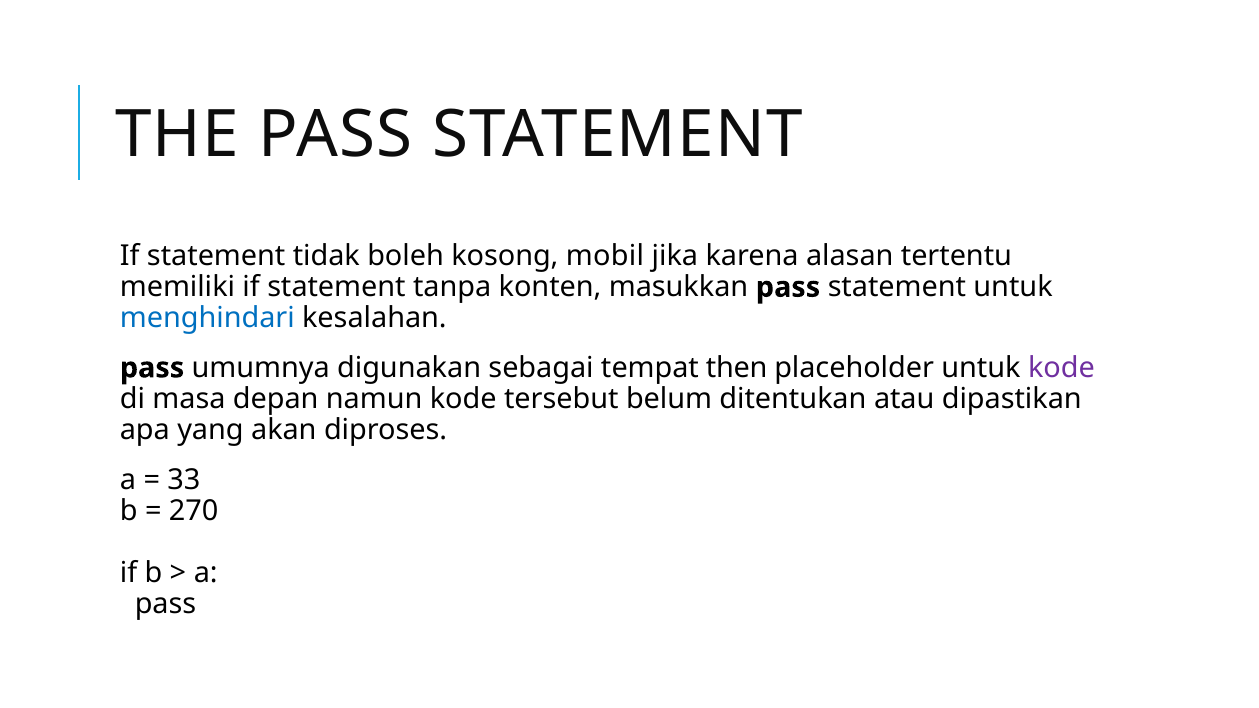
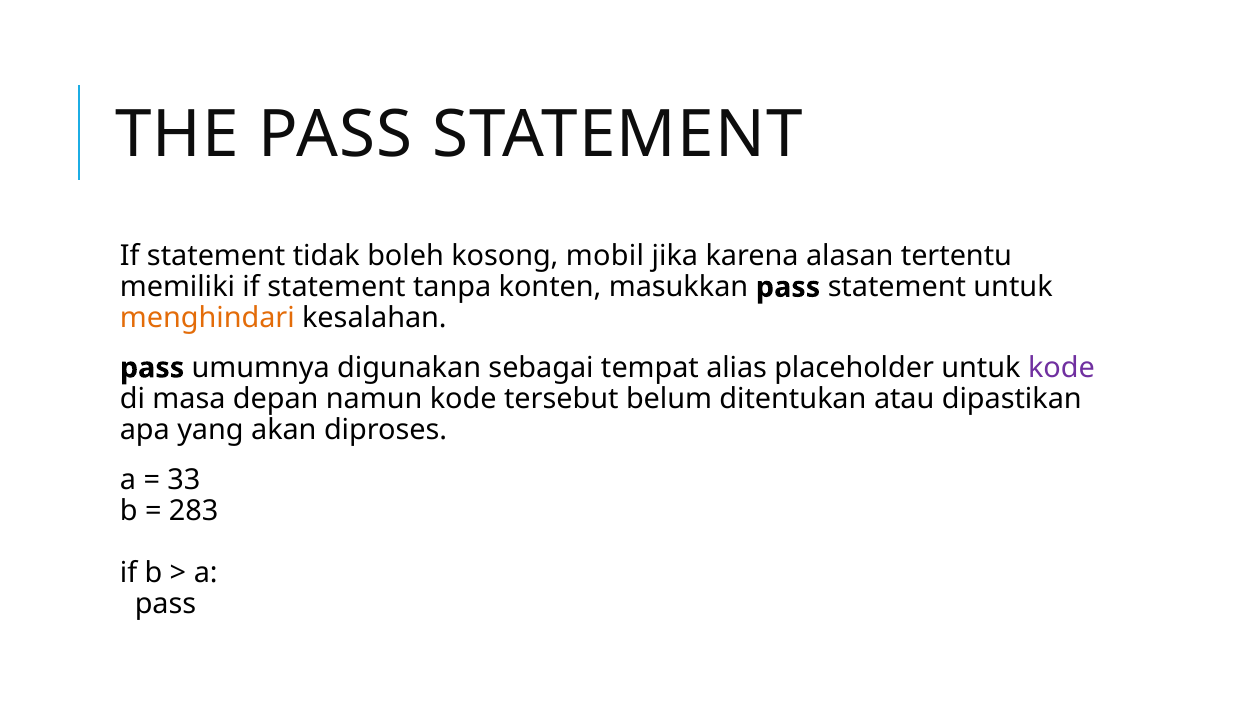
menghindari colour: blue -> orange (207, 318)
then: then -> alias (737, 368)
270: 270 -> 283 (194, 511)
